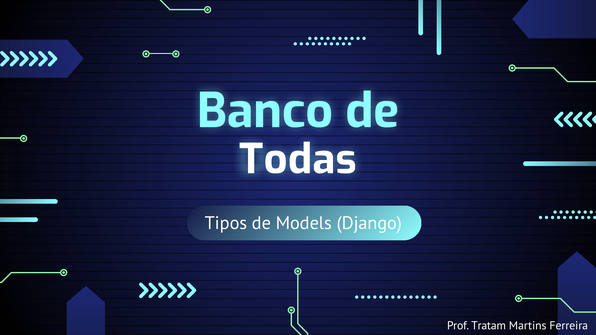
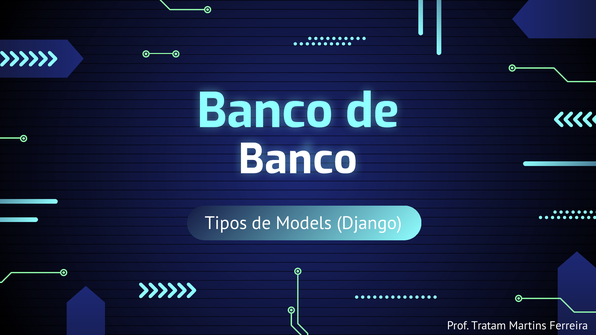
Todas: Todas -> Banco (298, 160)
